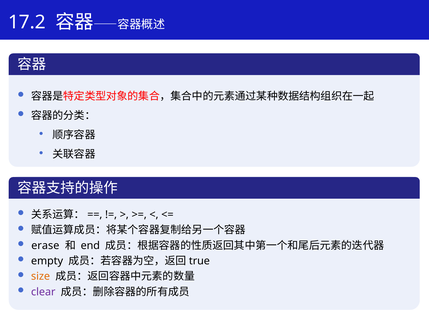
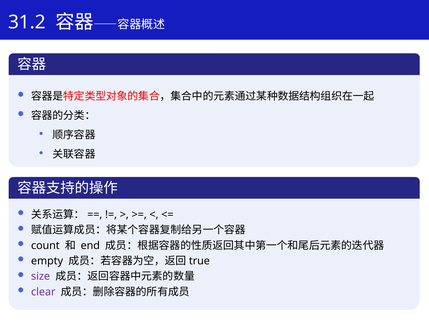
17.2: 17.2 -> 31.2 (27, 22)
erase: erase -> count (45, 246)
size colour: orange -> purple (41, 277)
